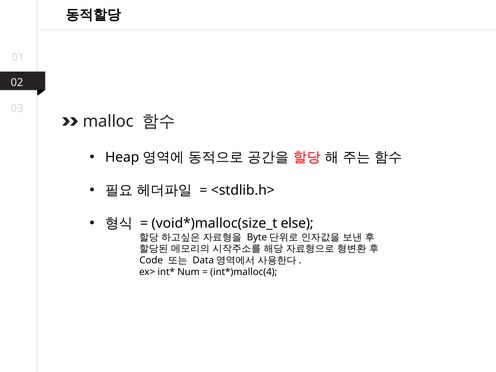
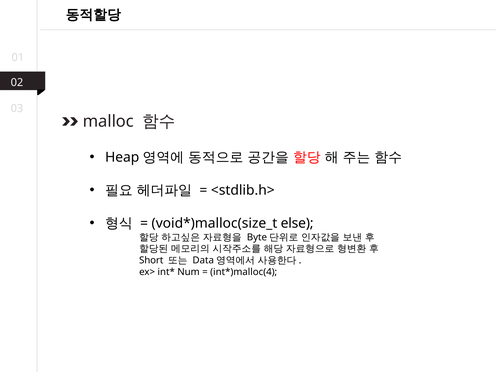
Code: Code -> Short (151, 260)
